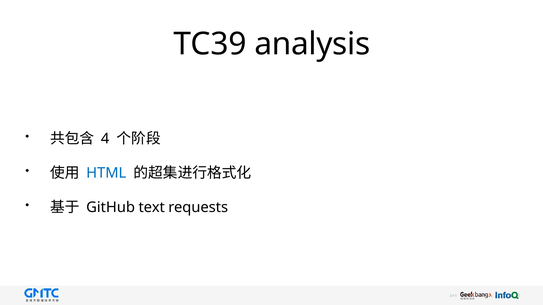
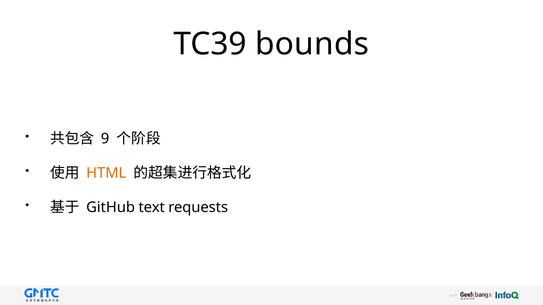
analysis: analysis -> bounds (312, 44)
4: 4 -> 9 (105, 139)
HTML colour: blue -> orange (106, 173)
